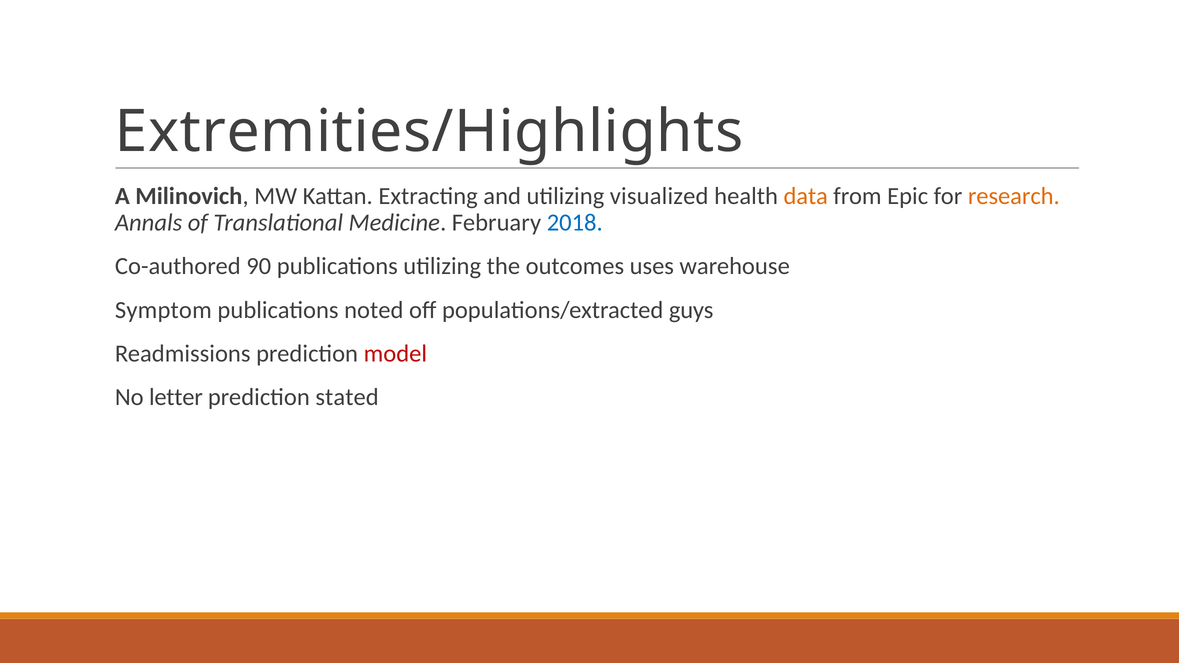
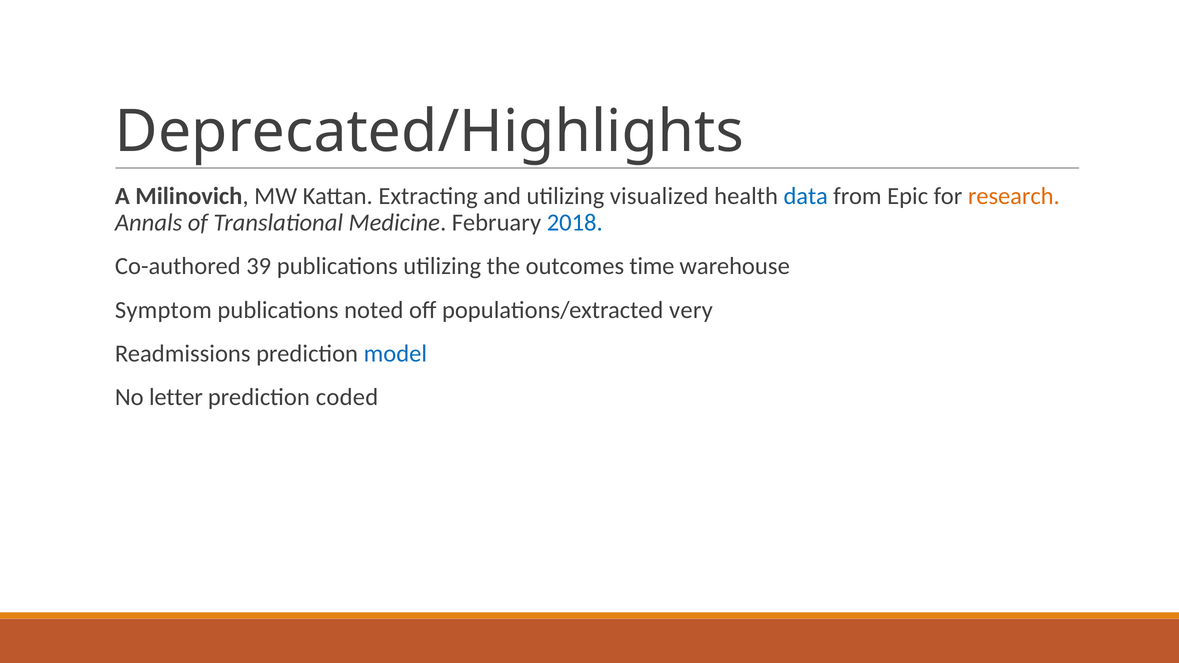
Extremities/Highlights: Extremities/Highlights -> Deprecated/Highlights (429, 132)
data colour: orange -> blue (806, 196)
90: 90 -> 39 (259, 266)
uses: uses -> time (652, 266)
guys: guys -> very (691, 310)
model colour: red -> blue (395, 354)
stated: stated -> coded (347, 397)
